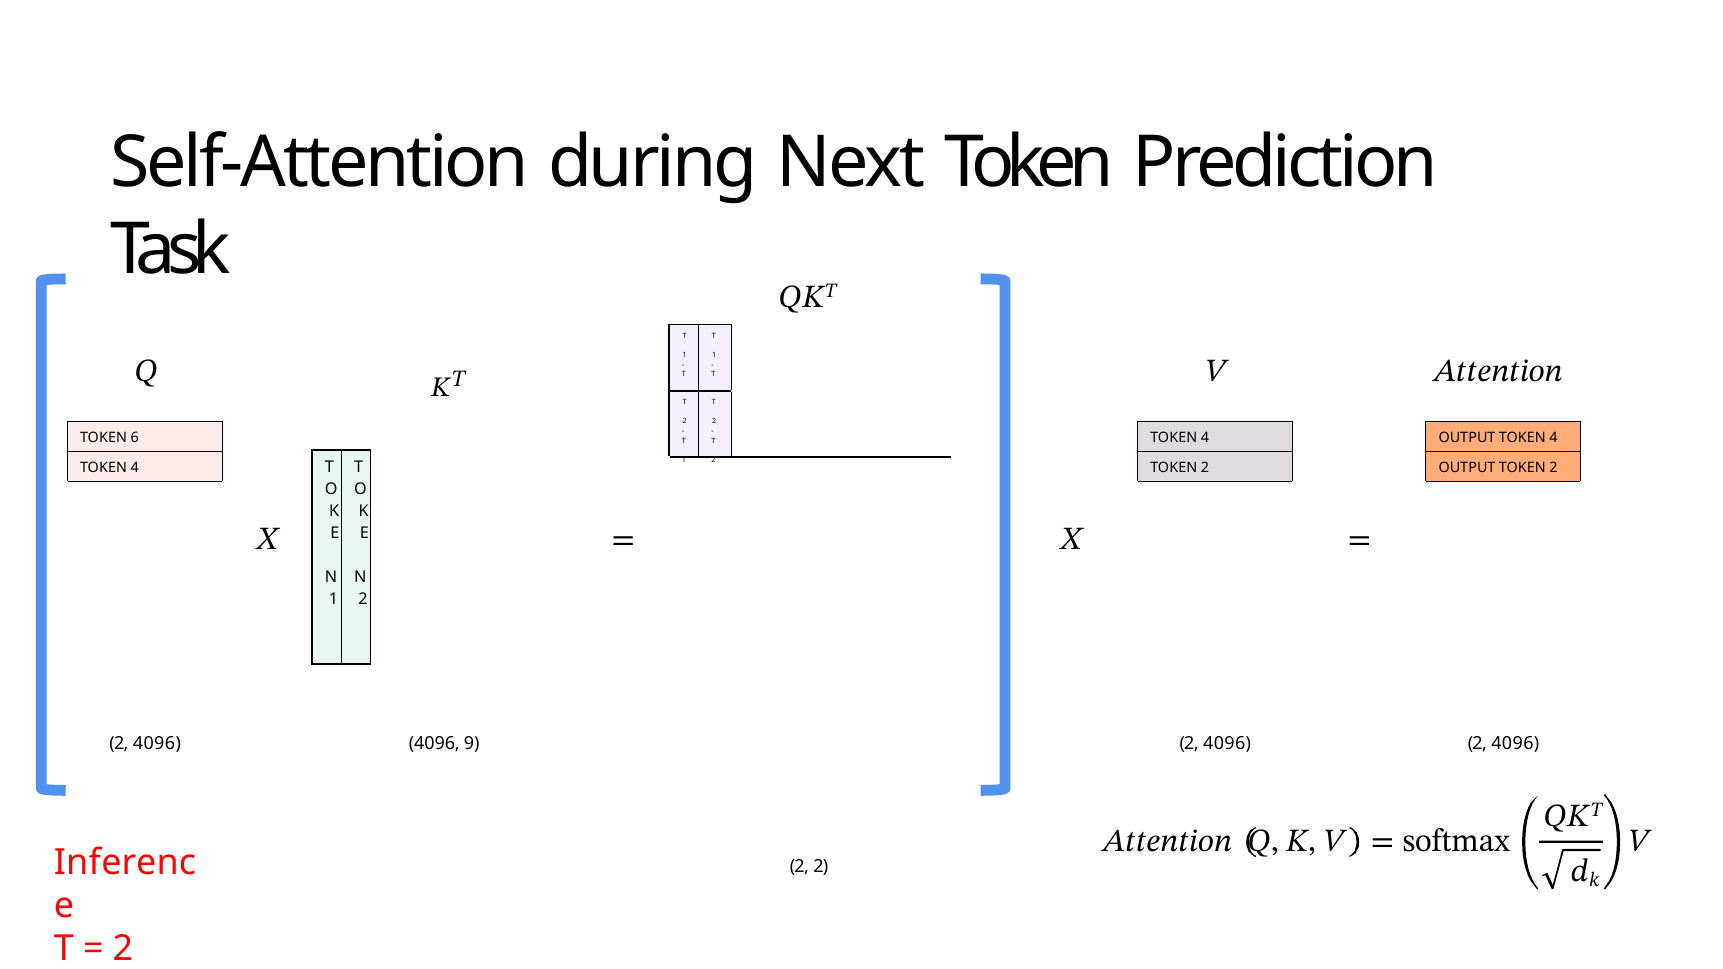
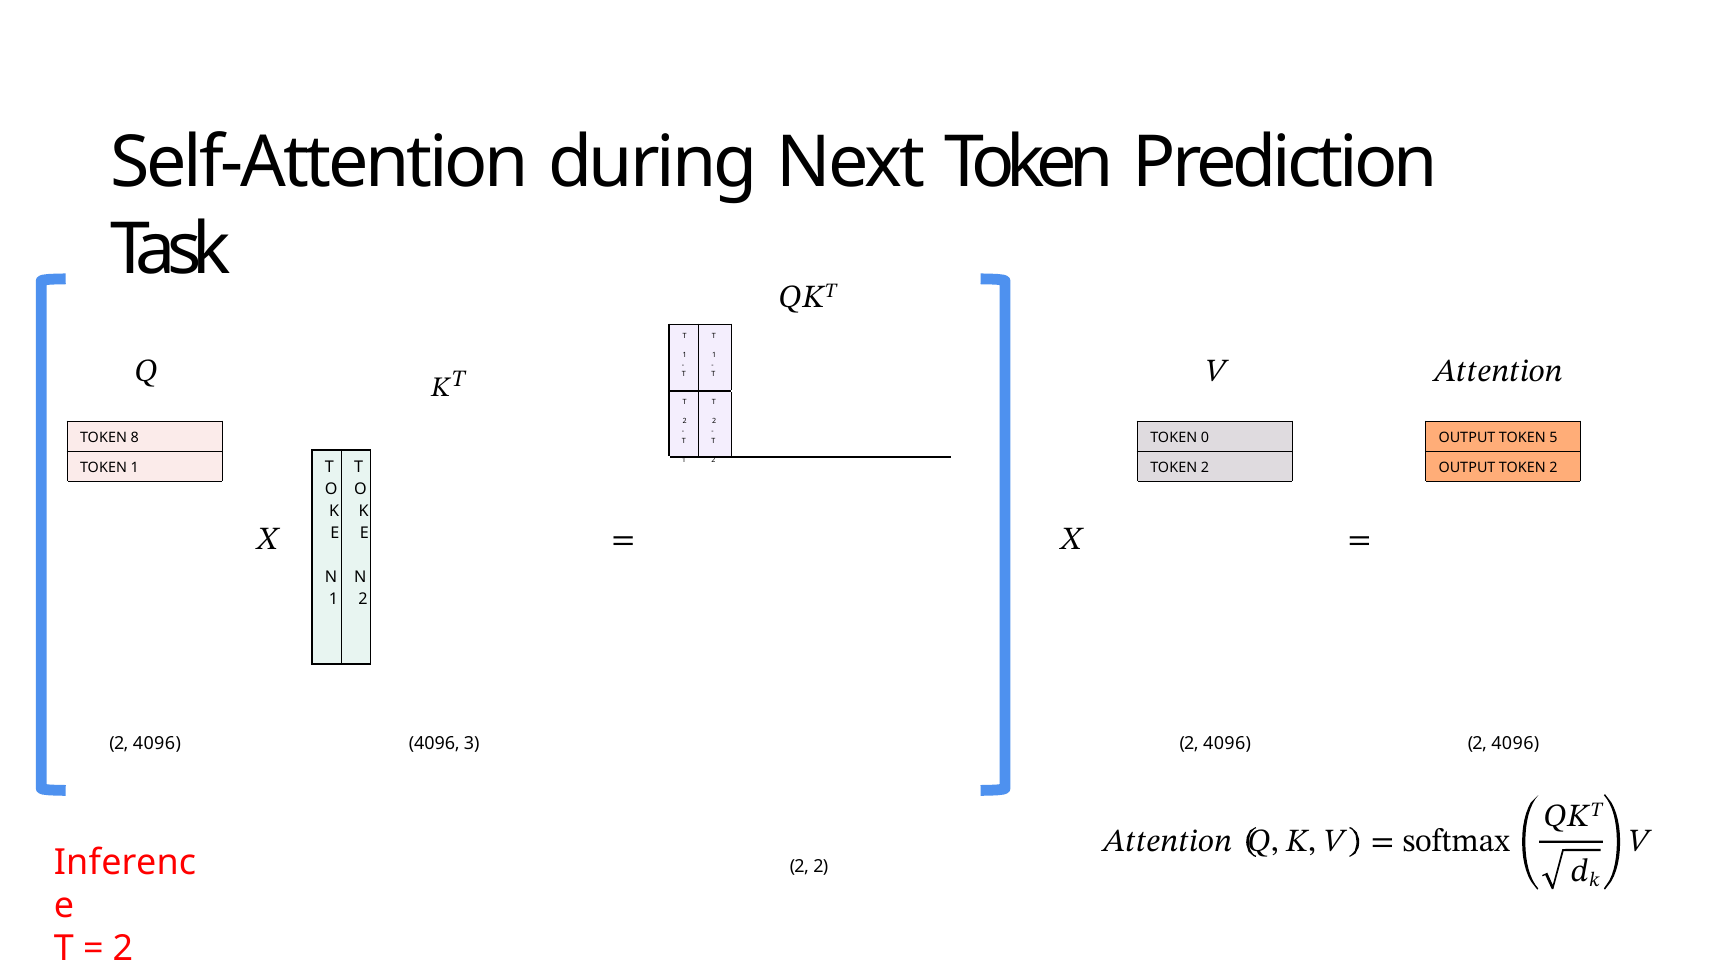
6: 6 -> 8 (135, 438)
4: 4 -> 0 (1205, 438)
OUTPUT TOKEN 4: 4 -> 5 (1554, 438)
4: 4 -> 1 (135, 468)
9: 9 -> 3 (472, 743)
